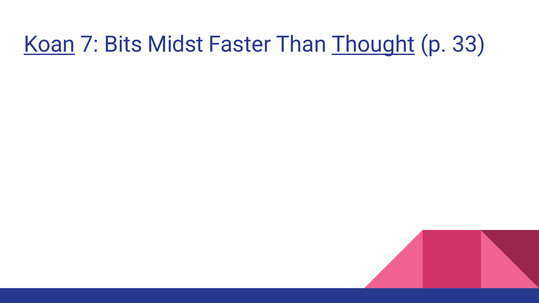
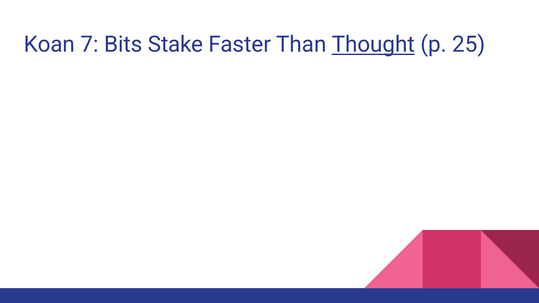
Koan underline: present -> none (49, 45)
Midst: Midst -> Stake (176, 45)
33: 33 -> 25 (469, 45)
